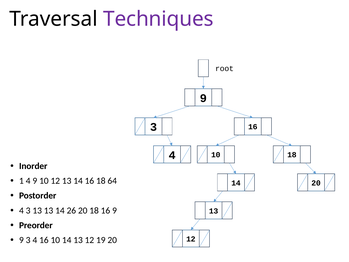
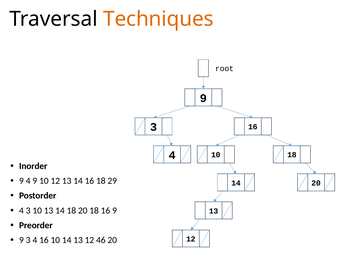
Techniques colour: purple -> orange (158, 19)
1: 1 -> 9 (21, 181)
64: 64 -> 29 (112, 181)
3 13: 13 -> 10 (37, 210)
14 26: 26 -> 18 (71, 210)
19: 19 -> 46 (101, 240)
